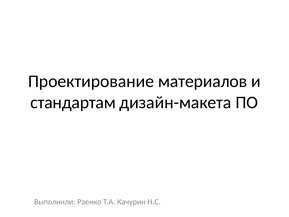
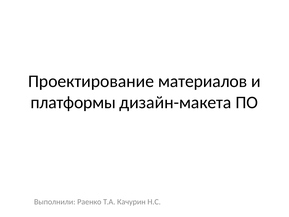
стандартам: стандартам -> платформы (73, 102)
